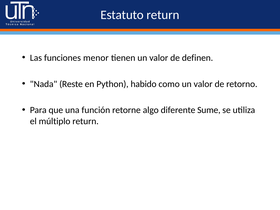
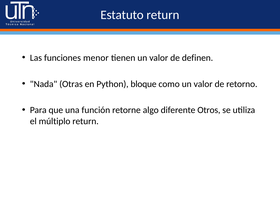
Reste: Reste -> Otras (71, 84)
habido: habido -> bloque (144, 84)
Sume: Sume -> Otros (209, 110)
